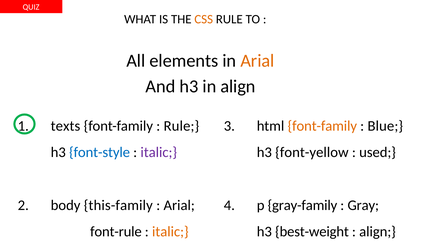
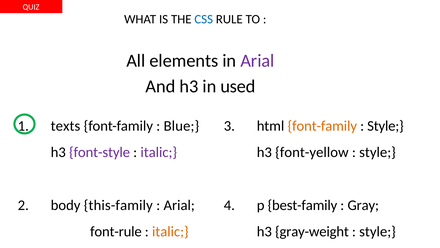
CSS colour: orange -> blue (204, 19)
Arial colour: orange -> purple (257, 61)
in align: align -> used (238, 86)
Rule: Rule -> Blue (181, 126)
Blue: Blue -> Style (385, 126)
font-style colour: blue -> purple (100, 152)
used: used -> style (378, 152)
gray-family: gray-family -> best-family (302, 205)
best-weight: best-weight -> gray-weight (312, 231)
align: align -> style (378, 231)
